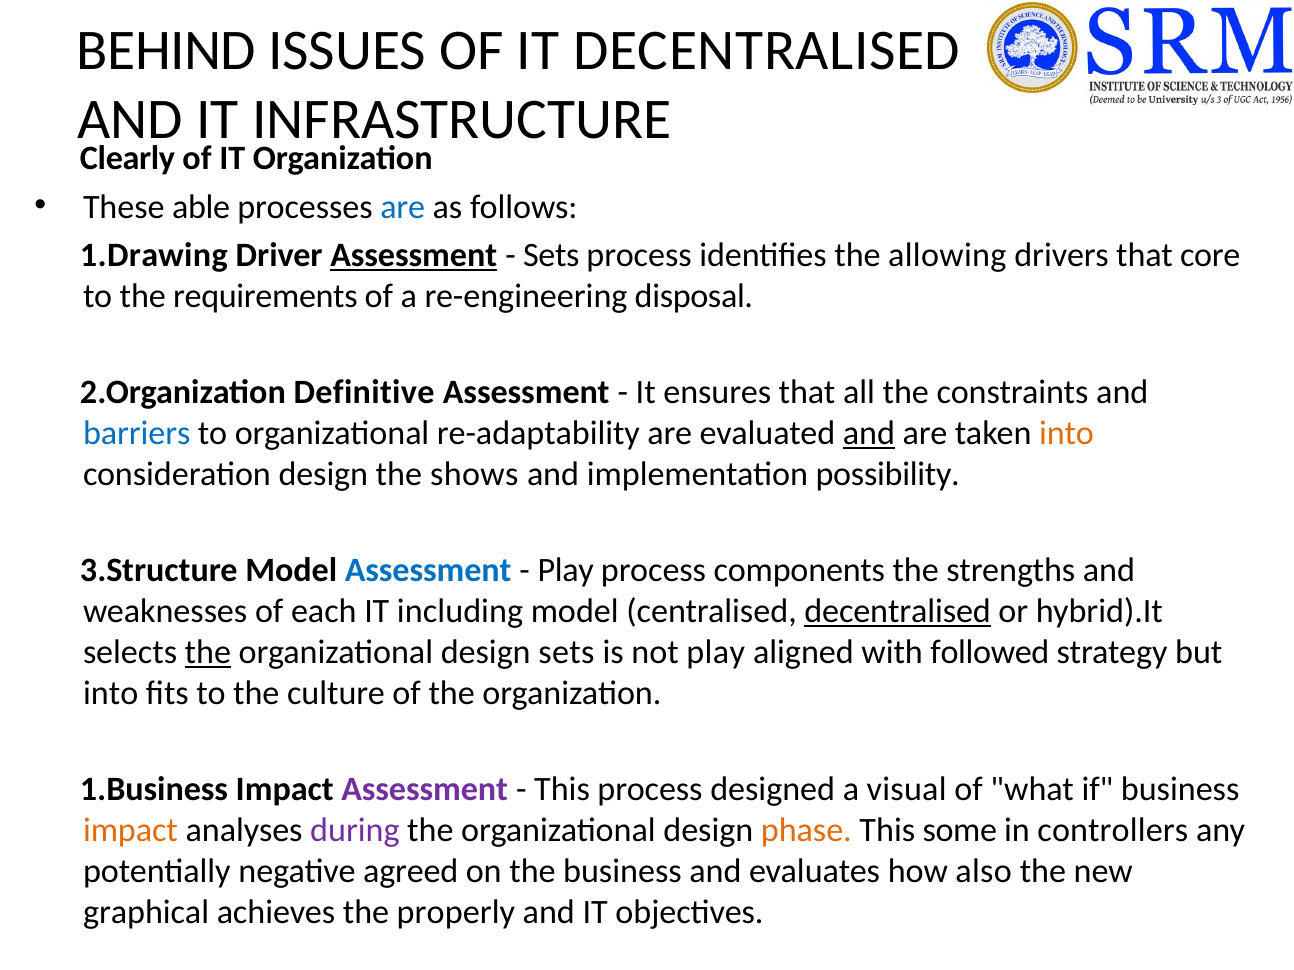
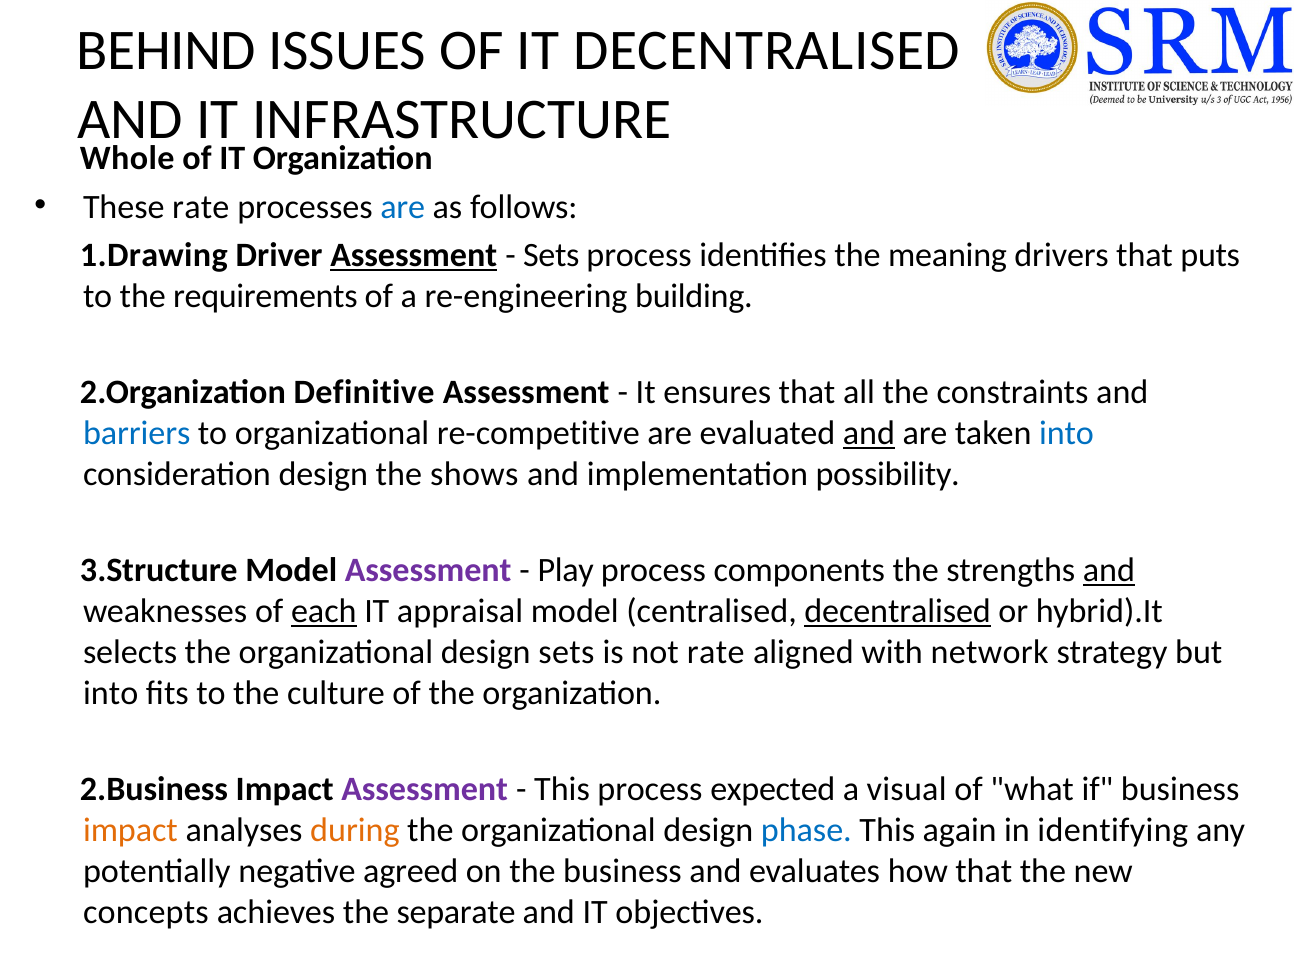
Clearly: Clearly -> Whole (127, 159)
These able: able -> rate (201, 207)
allowing: allowing -> meaning (948, 255)
core: core -> puts (1210, 255)
disposal: disposal -> building (694, 296)
re-adaptability: re-adaptability -> re-competitive (538, 433)
into colour: orange -> blue (1066, 433)
Assessment colour: blue -> purple (428, 570)
and underline: none -> present (1109, 570)
each underline: none -> present (324, 611)
including: including -> appraisal (460, 611)
the underline: present -> none (208, 652)
not play: play -> rate (716, 652)
followed: followed -> network (990, 652)
1.Business: 1.Business -> 2.Business (154, 790)
designed: designed -> expected (773, 790)
during colour: purple -> orange (355, 831)
phase colour: orange -> blue (806, 831)
some: some -> again (960, 831)
controllers: controllers -> identifying (1113, 831)
how also: also -> that (984, 872)
graphical: graphical -> concepts (146, 913)
properly: properly -> separate (456, 913)
